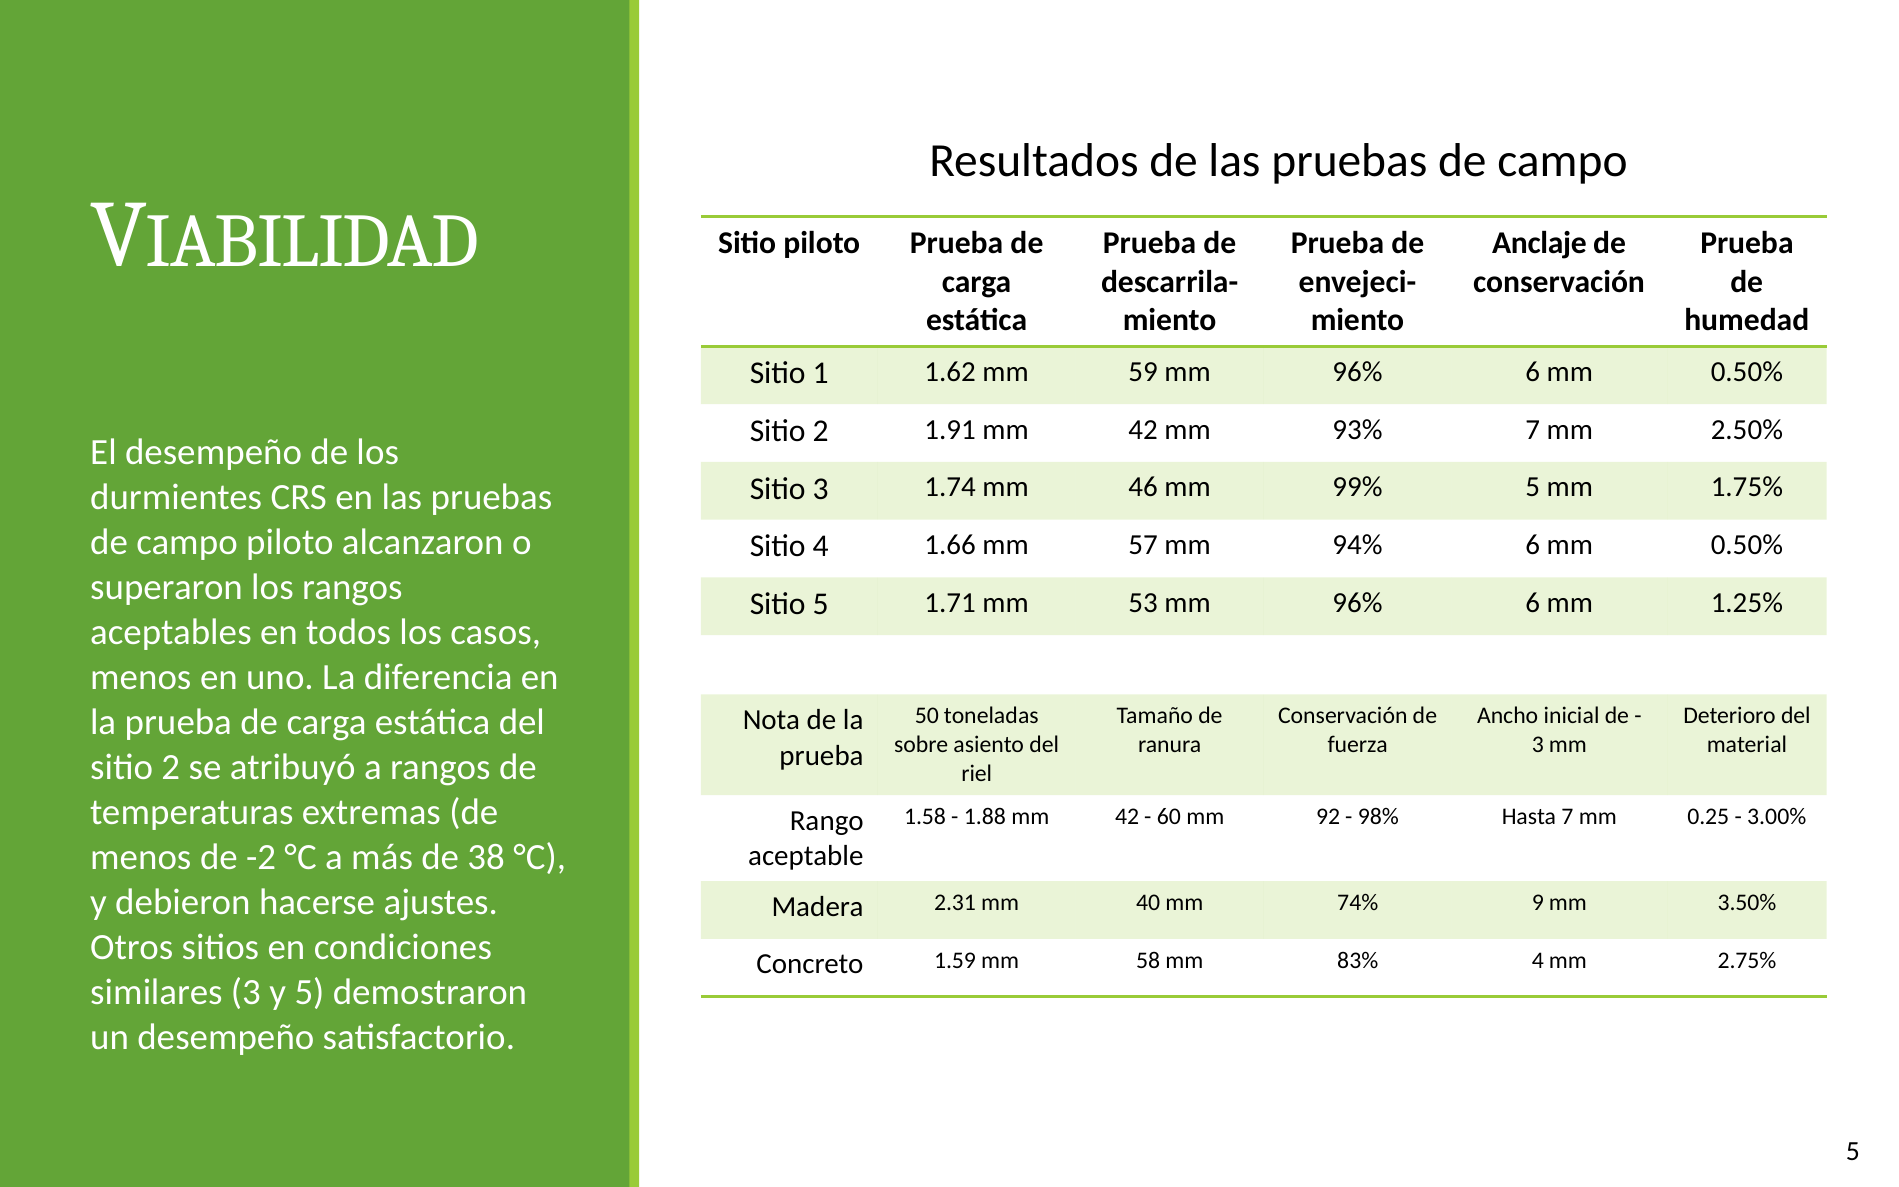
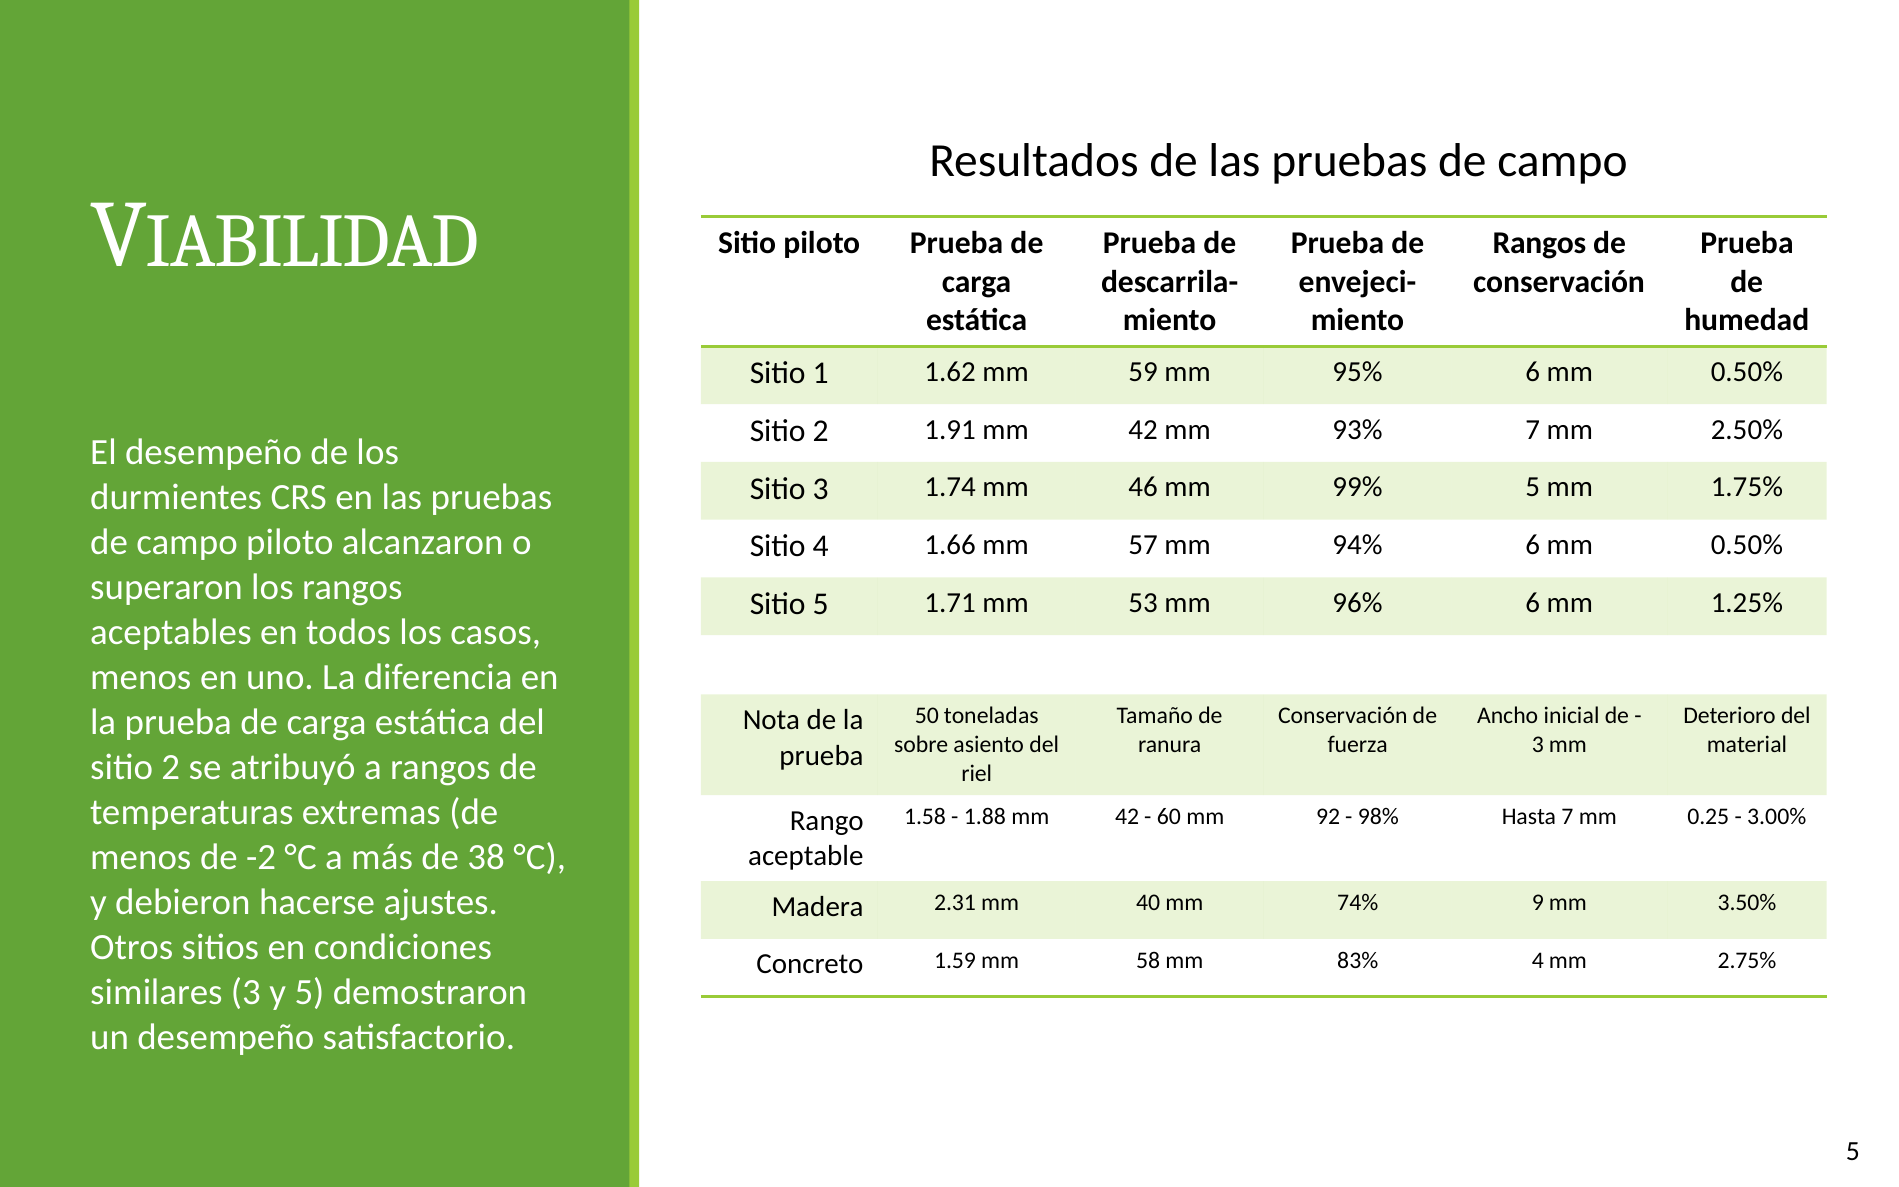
Anclaje: Anclaje -> Rangos (1539, 243)
59 mm 96%: 96% -> 95% (1358, 372)
